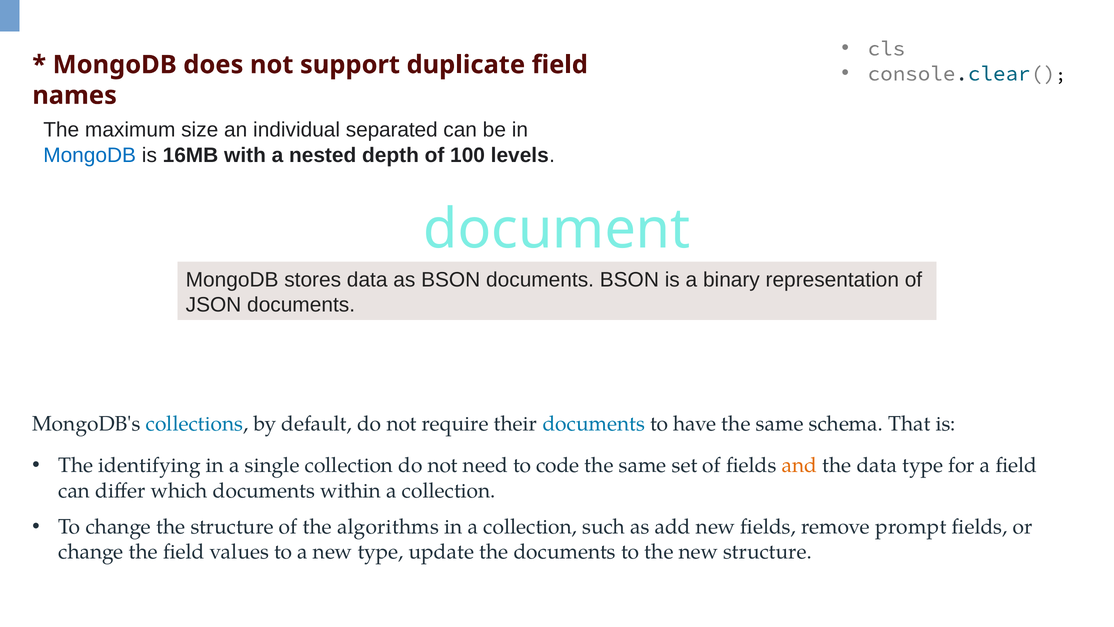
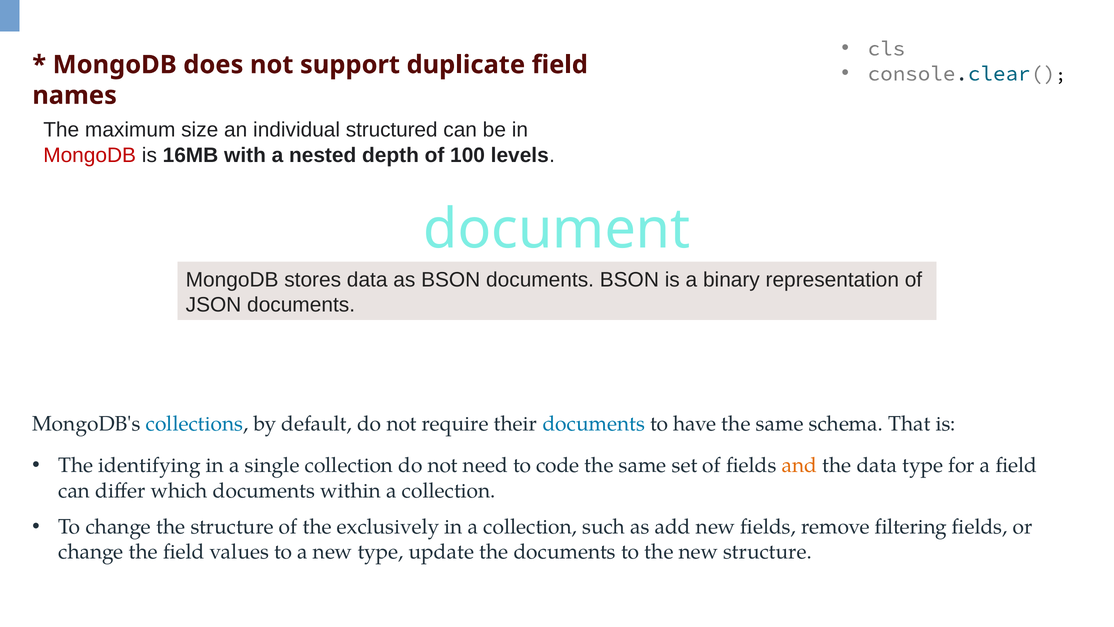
separated: separated -> structured (392, 130)
MongoDB colour: blue -> red (90, 155)
algorithms: algorithms -> exclusively (388, 527)
prompt: prompt -> filtering (911, 527)
